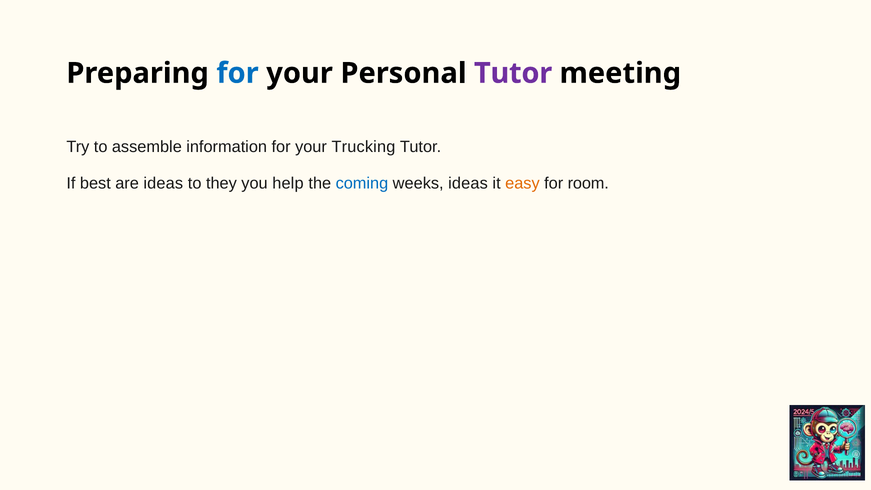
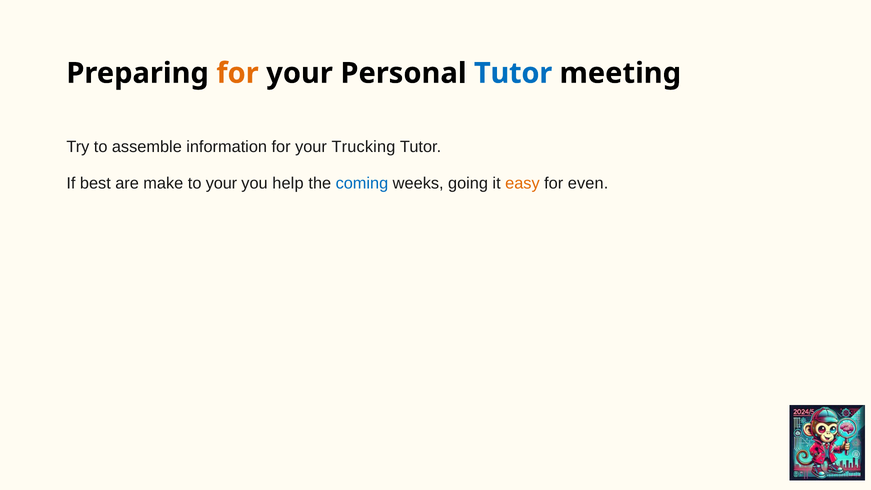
for colour: blue -> orange (237, 73)
Tutor colour: purple -> blue (513, 73)
are ideas: ideas -> make (163, 183)
to they: they -> your (222, 183)
weeks ideas: ideas -> going (468, 183)
room: room -> even (588, 183)
